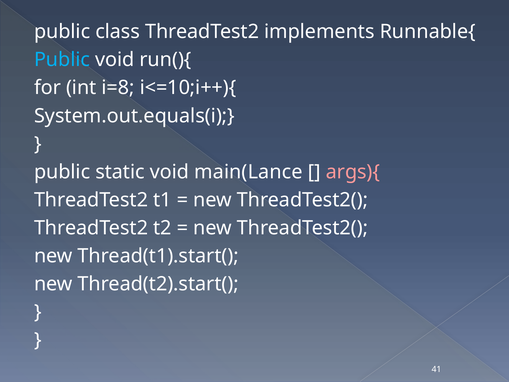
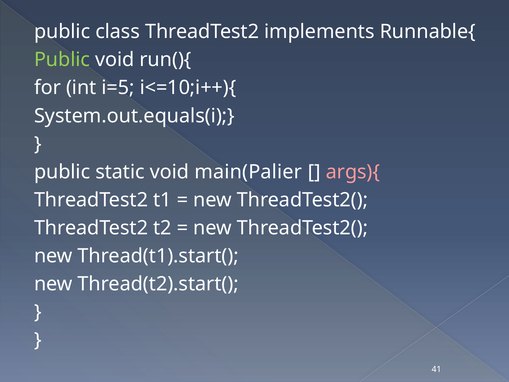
Public colour: light blue -> light green (62, 60)
i=8: i=8 -> i=5 (118, 88)
main(Lance: main(Lance -> main(Palier (248, 172)
